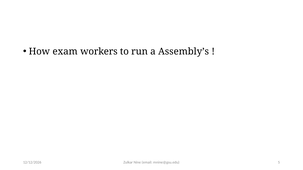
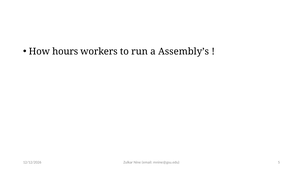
exam: exam -> hours (65, 52)
